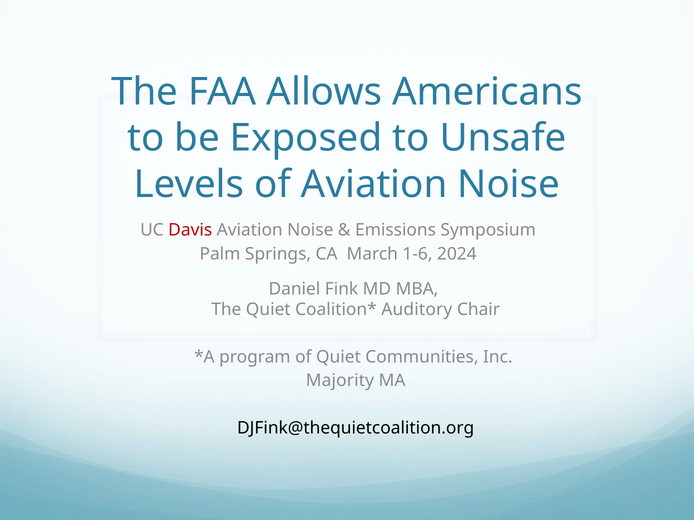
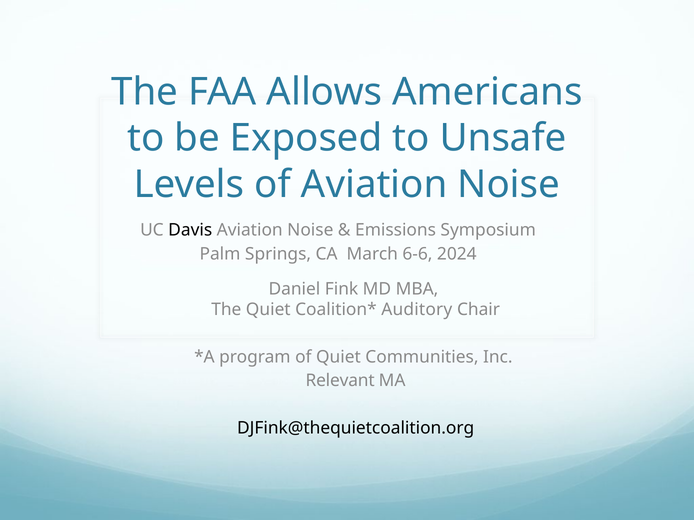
Davis colour: red -> black (190, 230)
1-6: 1-6 -> 6-6 (417, 254)
Majority: Majority -> Relevant (340, 381)
